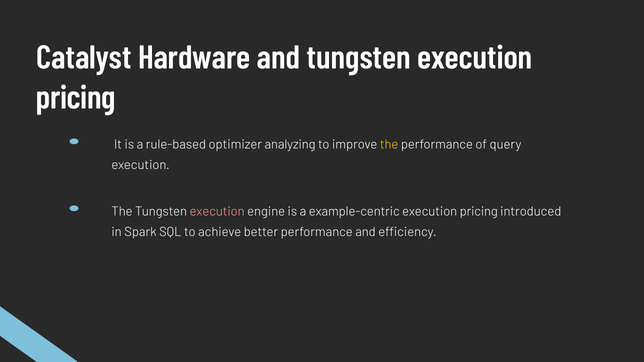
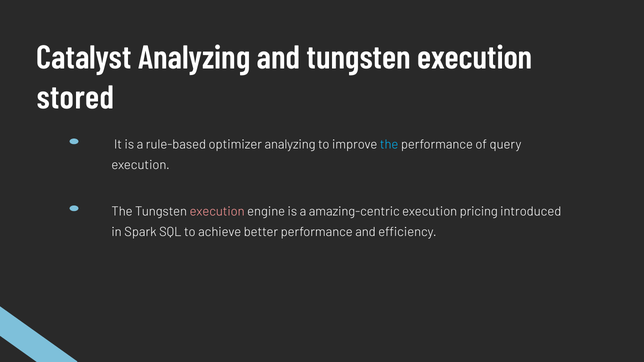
Catalyst Hardware: Hardware -> Analyzing (194, 58)
pricing: pricing -> stored (75, 98)
the colour: yellow -> light blue (389, 145)
example-centric: example-centric -> amazing-centric (354, 212)
